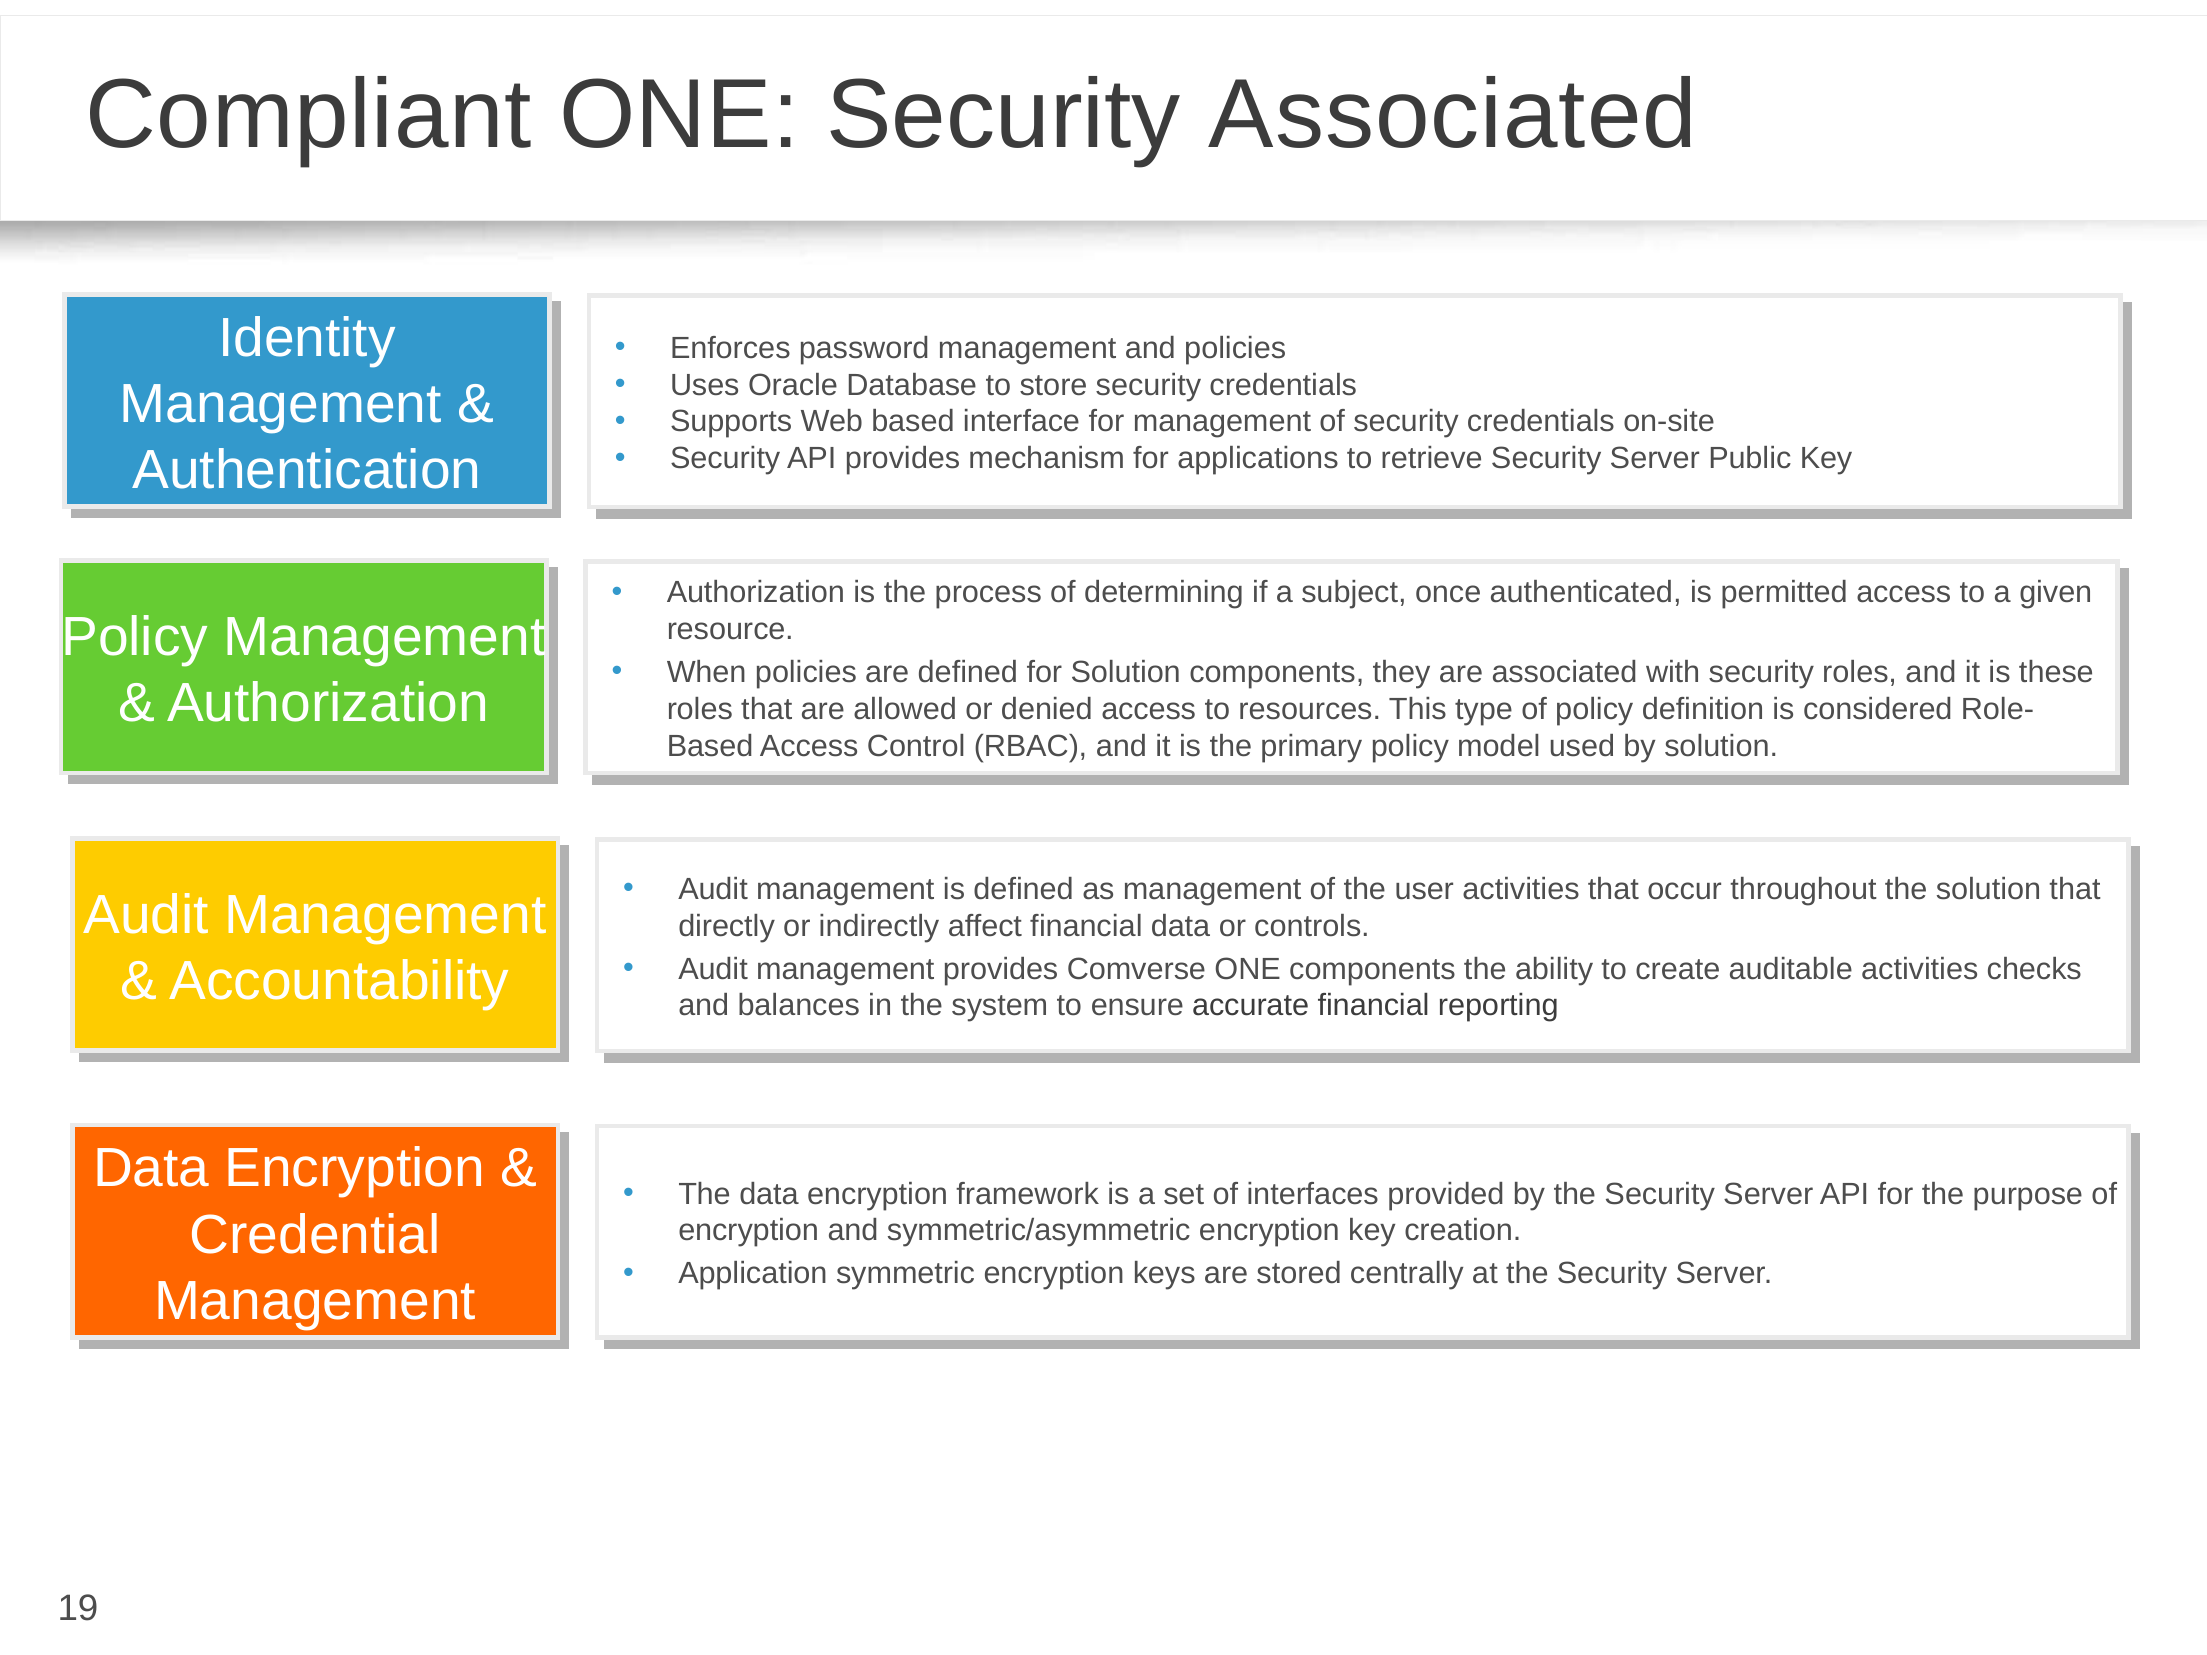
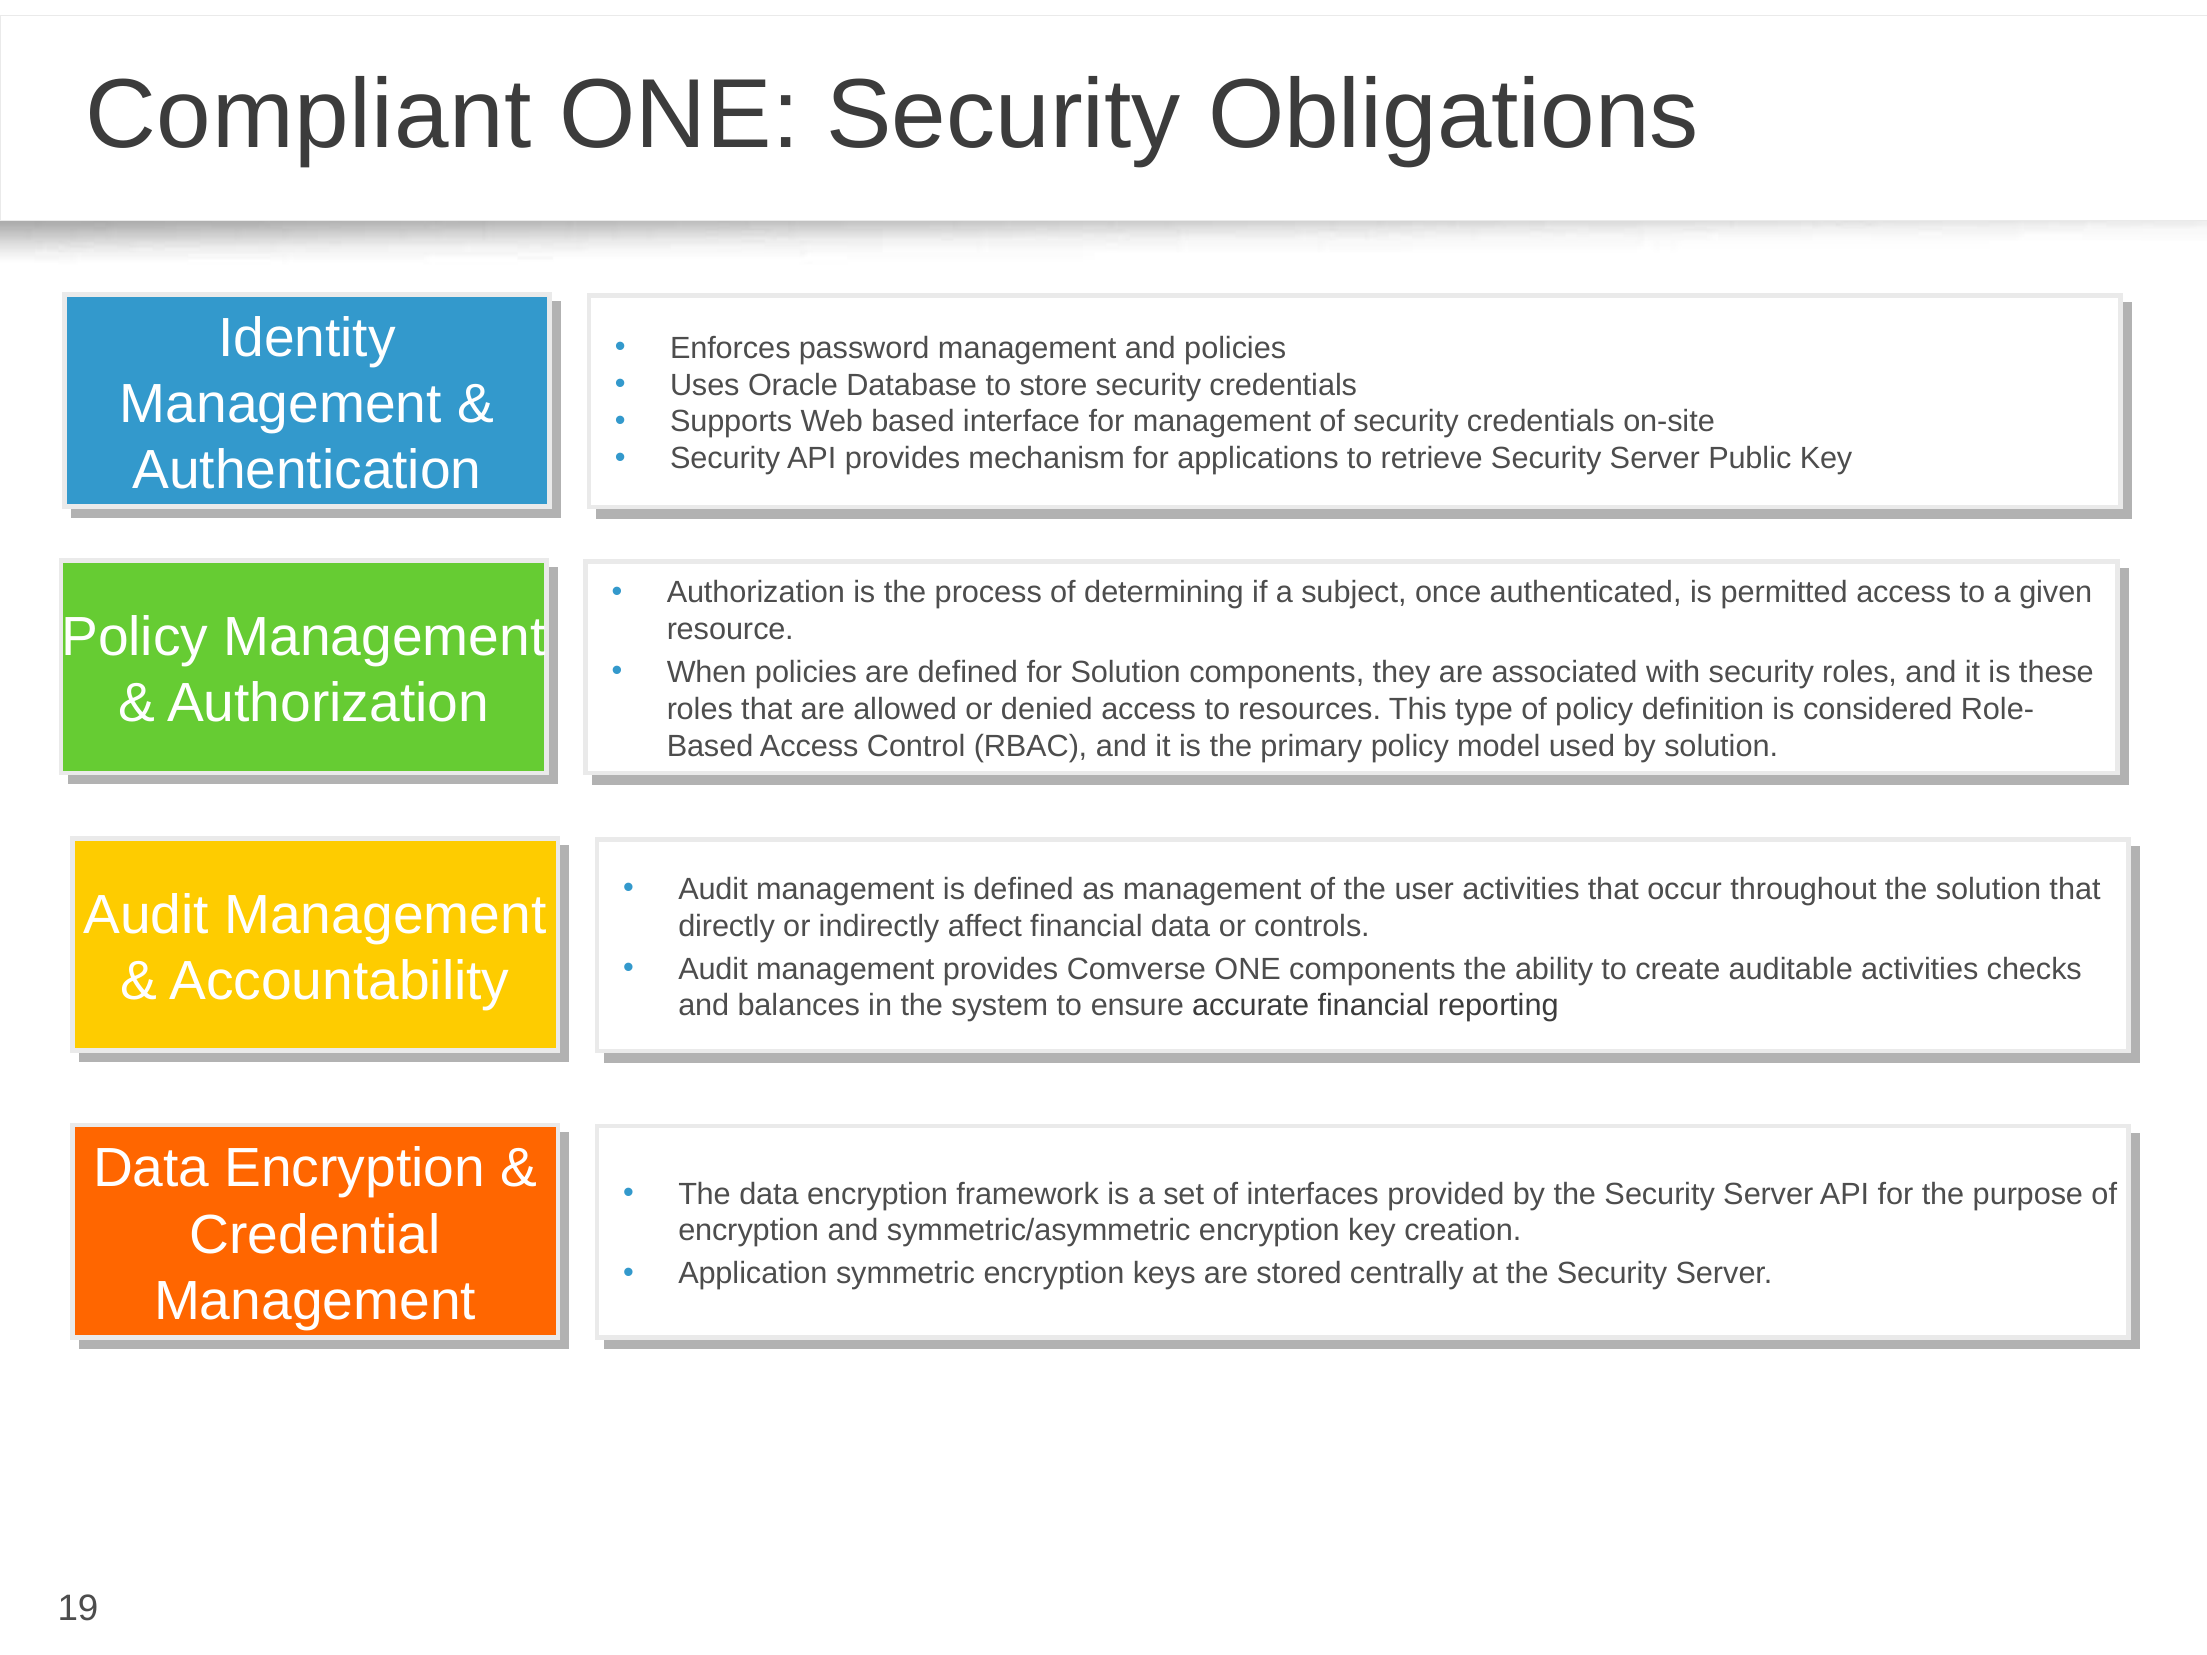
Security Associated: Associated -> Obligations (1453, 115)
